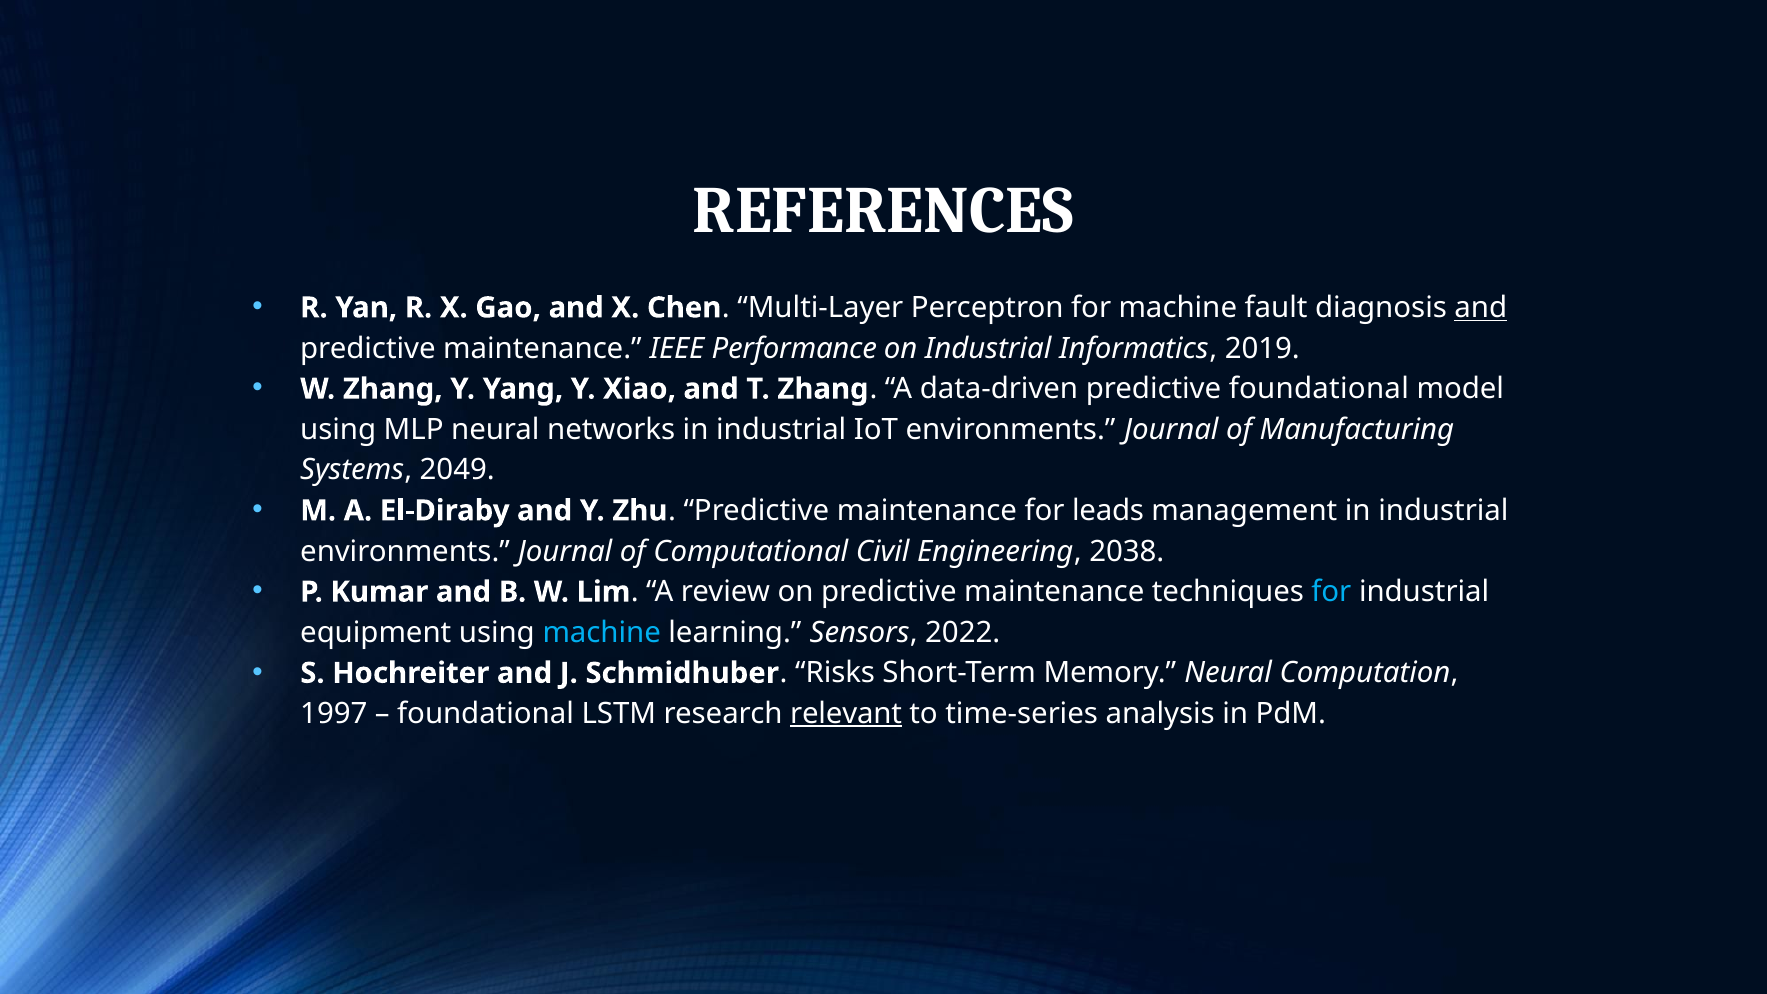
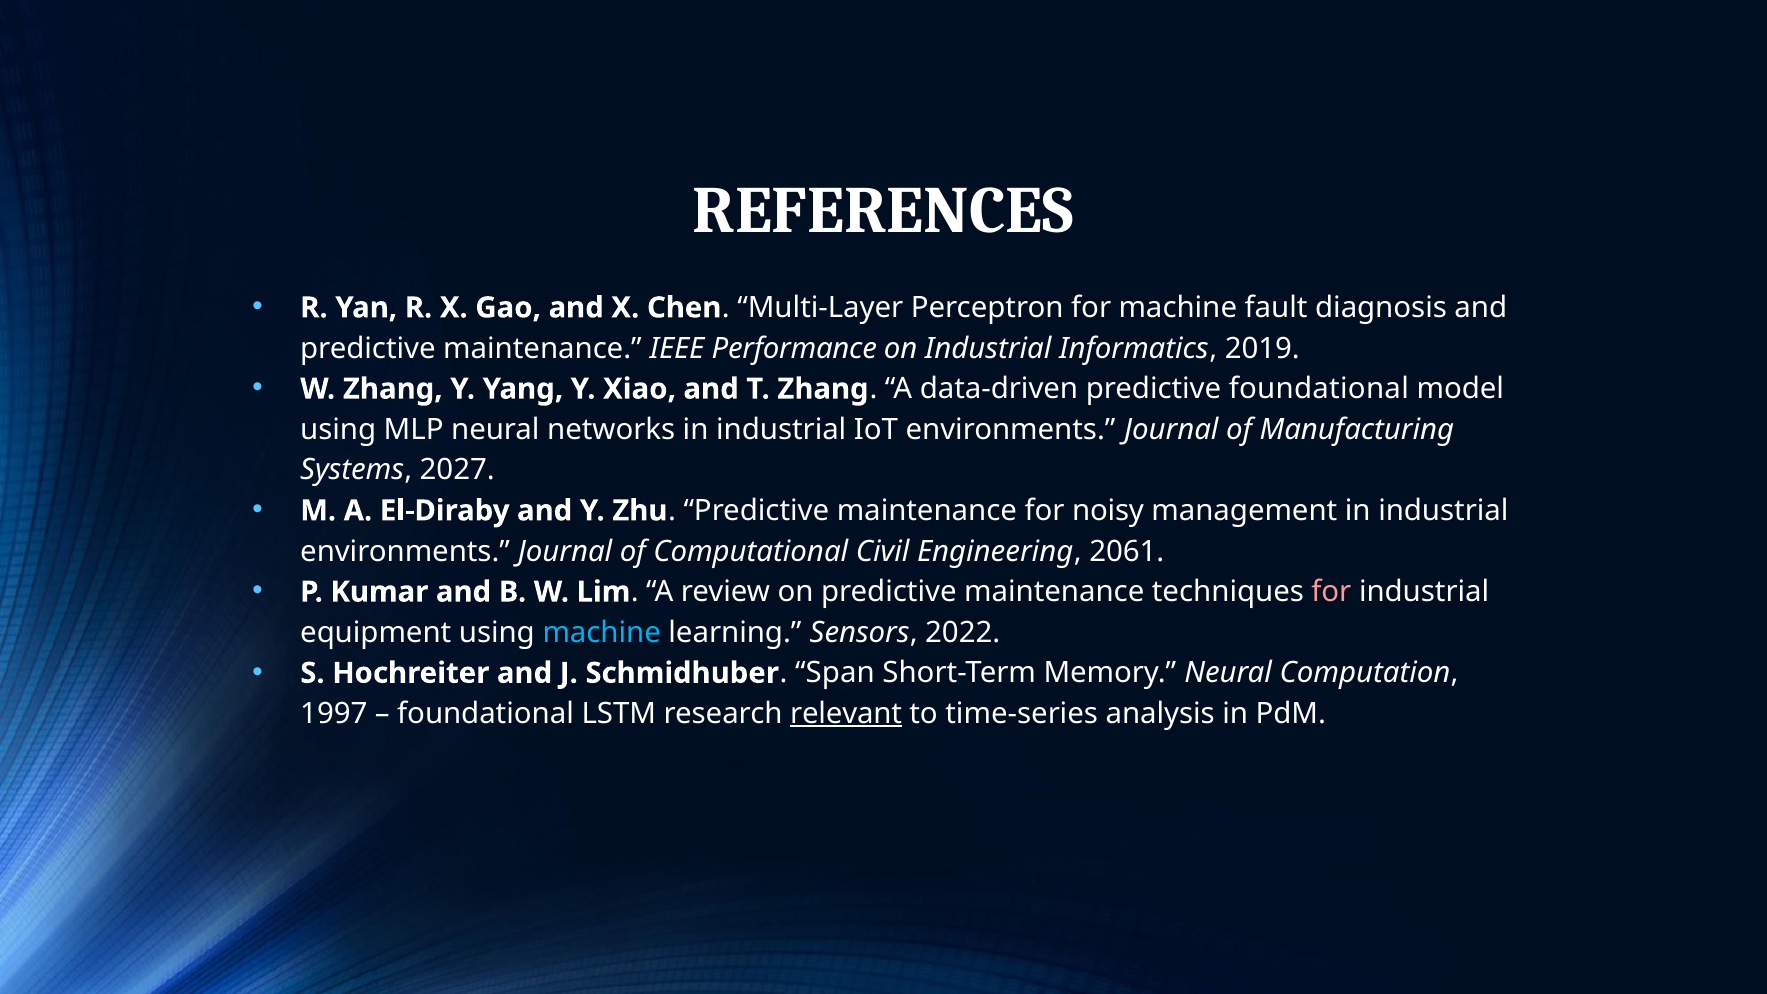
and underline: present -> none (1481, 308)
2049: 2049 -> 2027 (457, 470)
leads: leads -> noisy (1108, 511)
2038: 2038 -> 2061 (1127, 551)
for colour: light blue -> pink (1331, 592)
Risks: Risks -> Span (835, 673)
